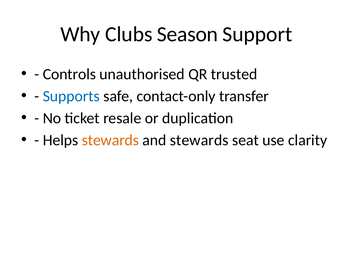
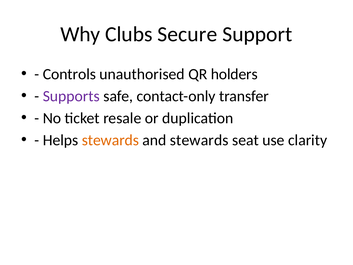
Season: Season -> Secure (187, 34)
trusted: trusted -> holders (234, 74)
Supports colour: blue -> purple (71, 96)
